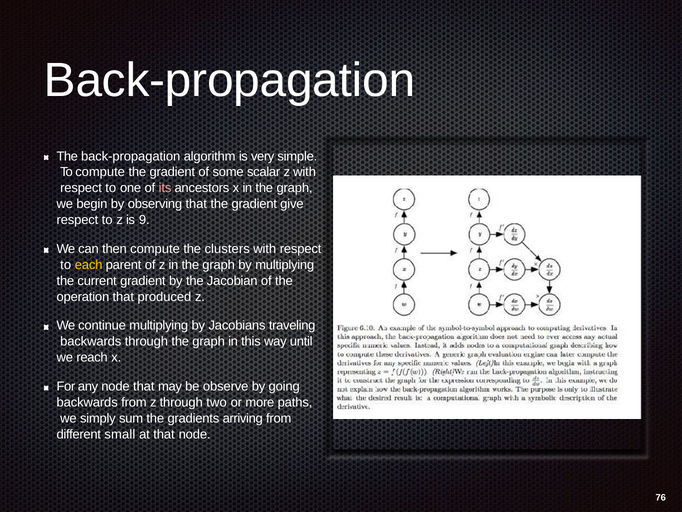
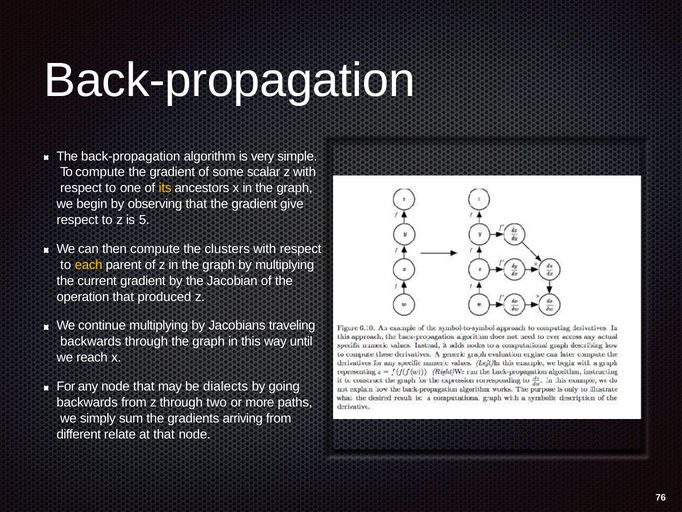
its colour: pink -> yellow (165, 188)
9: 9 -> 5 (144, 220)
observe: observe -> dialects (226, 386)
small: small -> relate (120, 434)
